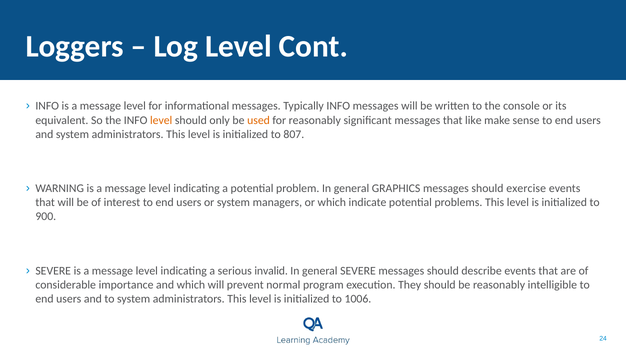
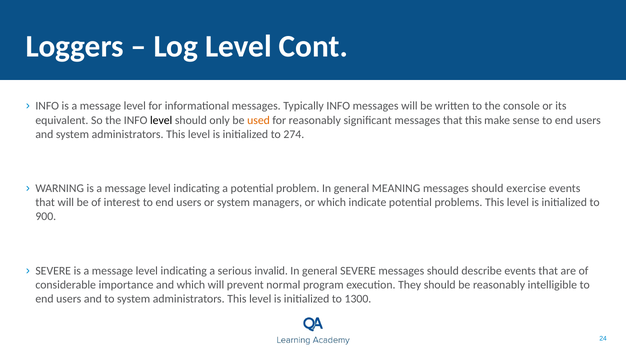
level colour: orange -> black (161, 120)
that like: like -> this (473, 120)
807: 807 -> 274 (294, 134)
GRAPHICS: GRAPHICS -> MEANING (396, 189)
1006: 1006 -> 1300 (358, 299)
